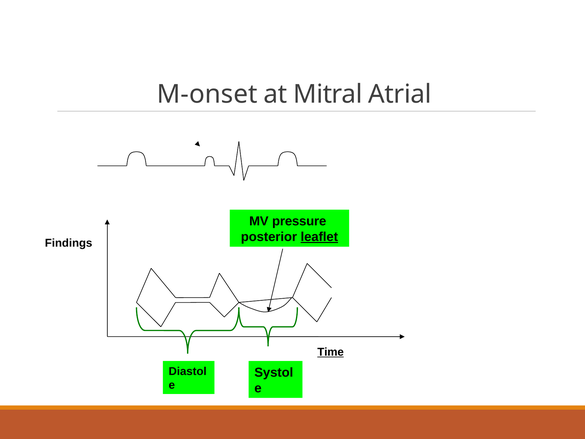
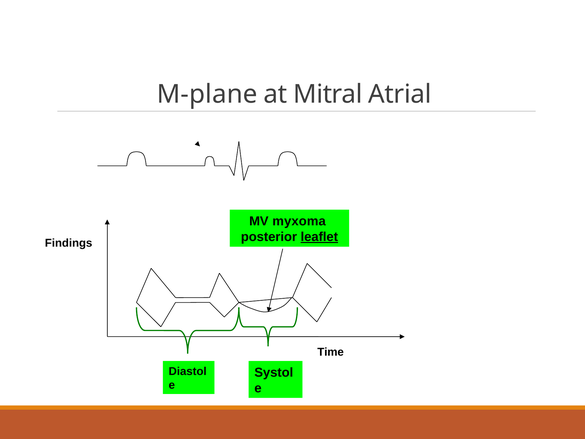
M-onset: M-onset -> M-plane (207, 94)
pressure: pressure -> myxoma (299, 221)
Time underline: present -> none (331, 352)
